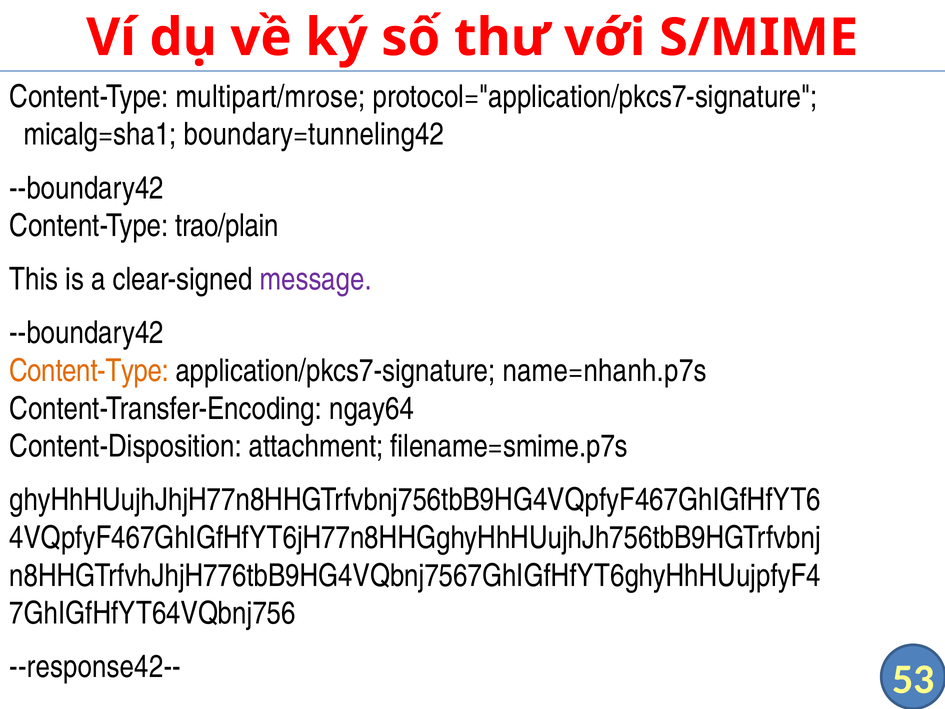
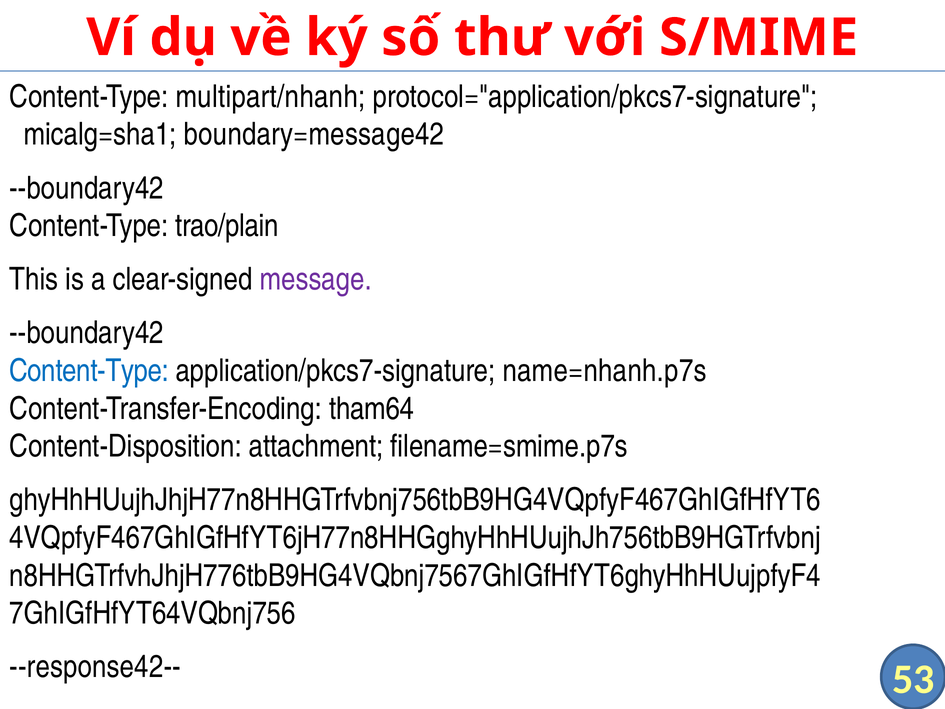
multipart/mrose: multipart/mrose -> multipart/nhanh (270, 97)
boundary=tunneling42: boundary=tunneling42 -> boundary=message42 (314, 135)
Content-Type colour: orange -> blue (89, 371)
ngay64: ngay64 -> tham64 (372, 409)
